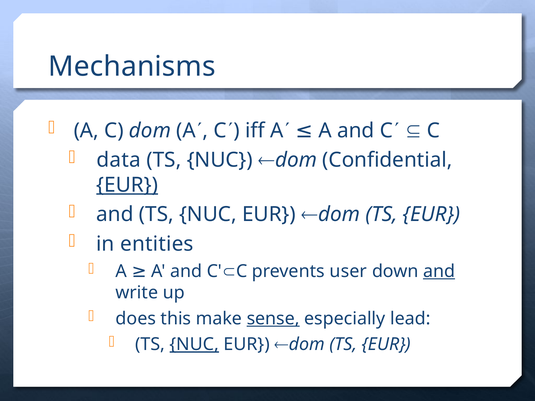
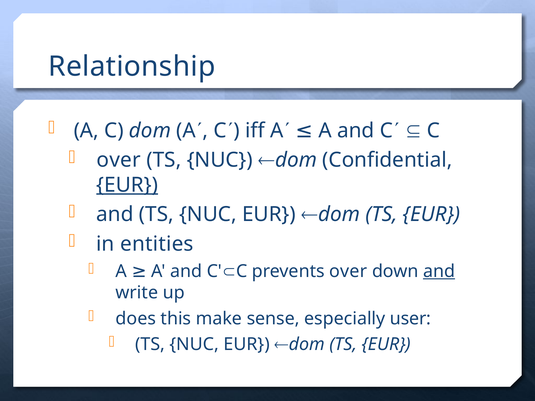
Mechanisms: Mechanisms -> Relationship (132, 67)
data: data -> over (119, 160)
prevents user: user -> over (348, 271)
sense underline: present -> none (273, 319)
lead: lead -> user (410, 319)
NUC underline: present -> none (194, 345)
